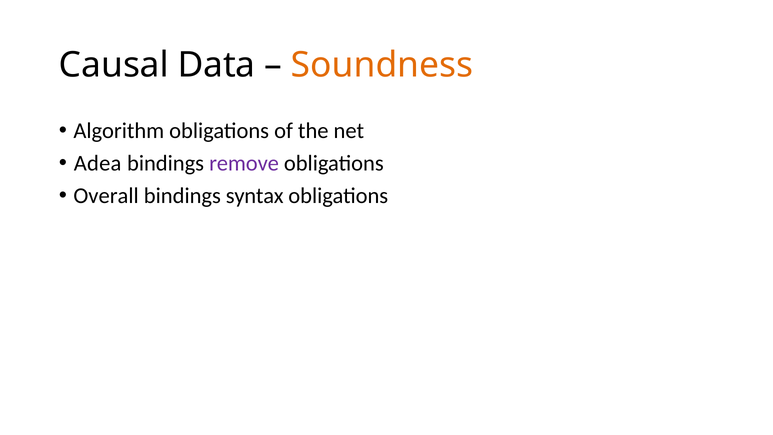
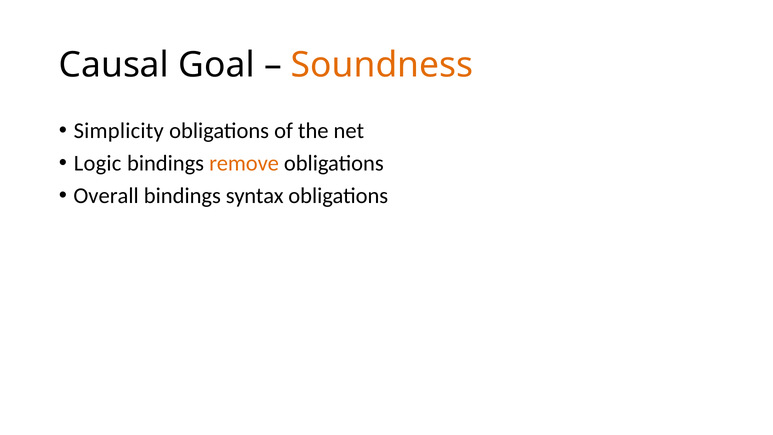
Data: Data -> Goal (216, 65)
Algorithm: Algorithm -> Simplicity (119, 131)
Adea: Adea -> Logic (98, 163)
remove colour: purple -> orange (244, 163)
